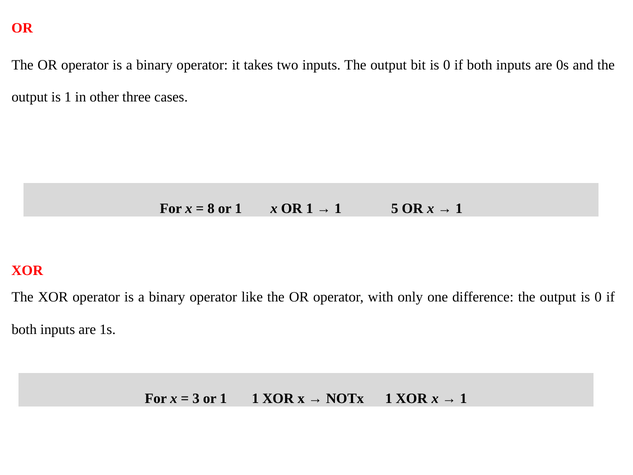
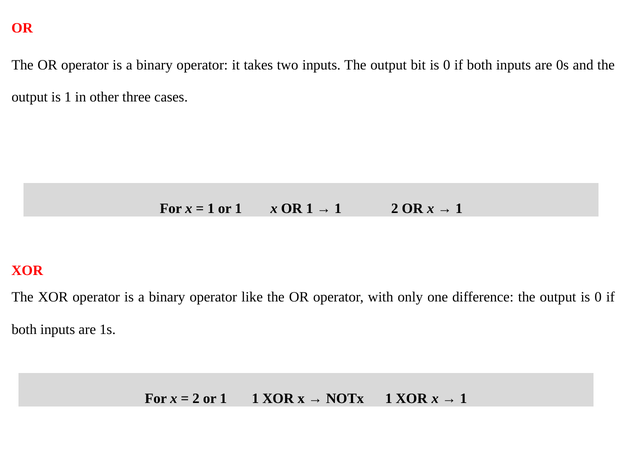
8: 8 -> 1 (211, 208)
1 5: 5 -> 2 (395, 208)
3: 3 -> 2 (196, 398)
